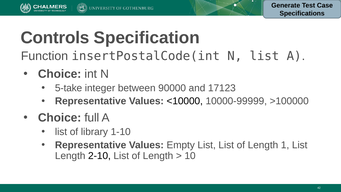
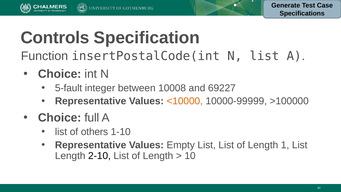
5-take: 5-take -> 5-fault (69, 88)
90000: 90000 -> 10008 (172, 88)
17123: 17123 -> 69227 (222, 88)
<10000 colour: black -> orange (185, 101)
library: library -> others (94, 132)
